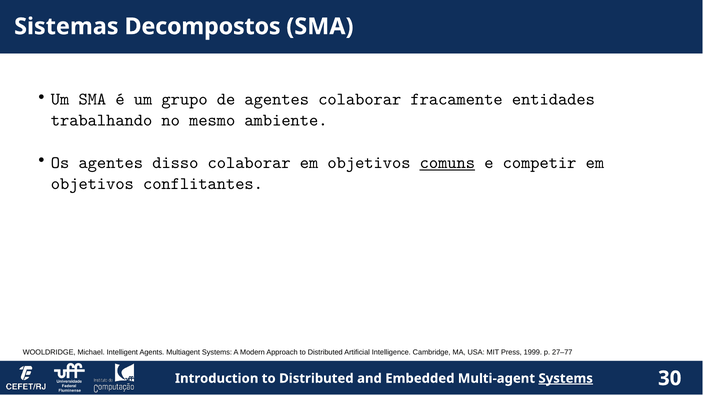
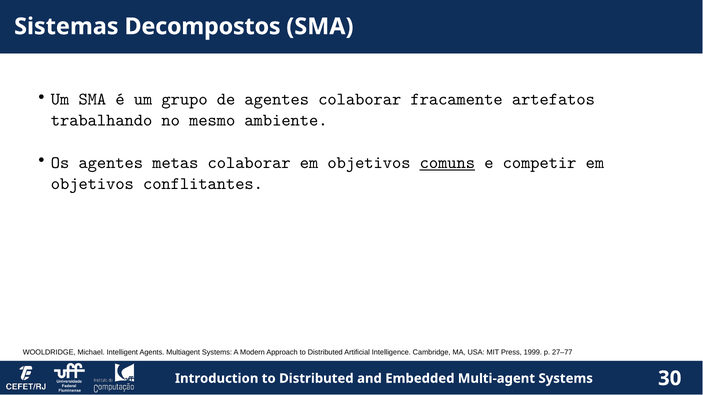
entidades: entidades -> artefatos (553, 99)
disso: disso -> metas (175, 162)
Systems underline: present -> none (566, 379)
